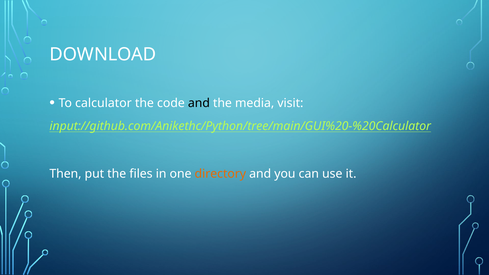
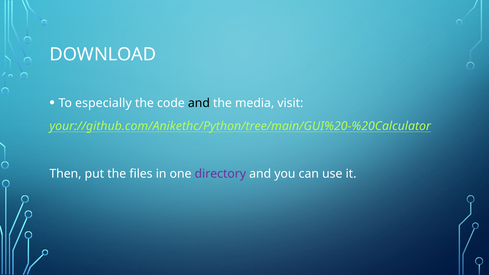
calculator: calculator -> especially (103, 103)
input://github.com/Anikethc/Python/tree/main/GUI%20-%20Calculator: input://github.com/Anikethc/Python/tree/main/GUI%20-%20Calculator -> your://github.com/Anikethc/Python/tree/main/GUI%20-%20Calculator (240, 126)
directory colour: orange -> purple (220, 174)
